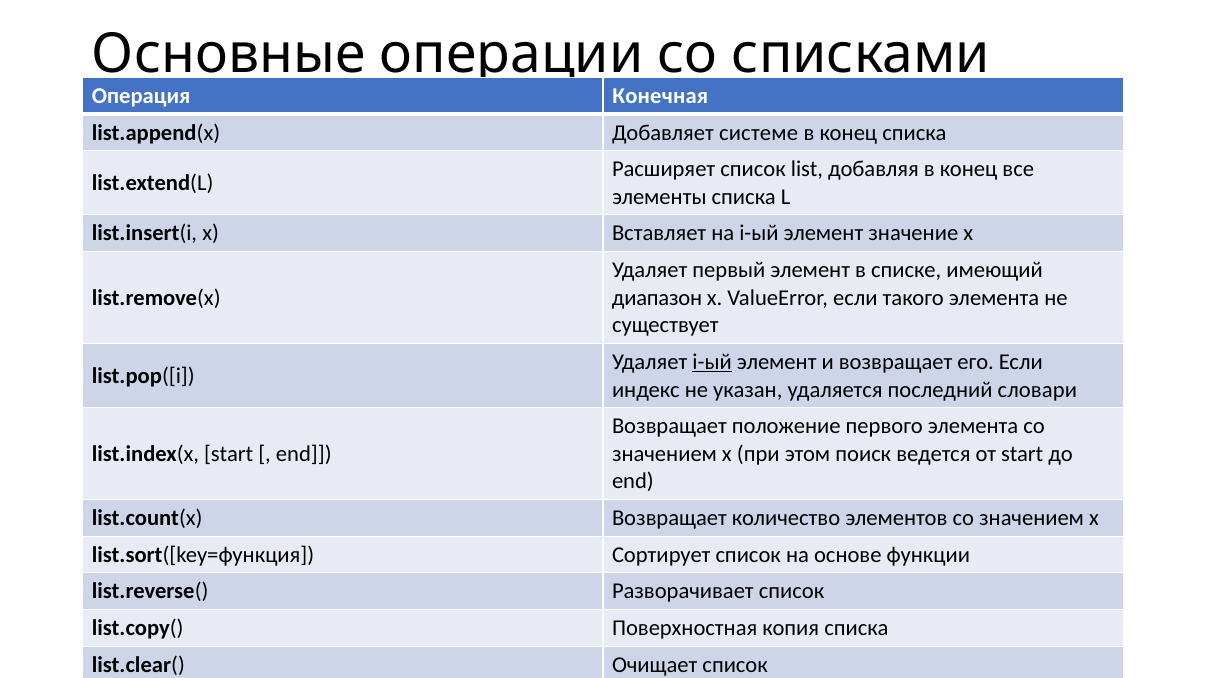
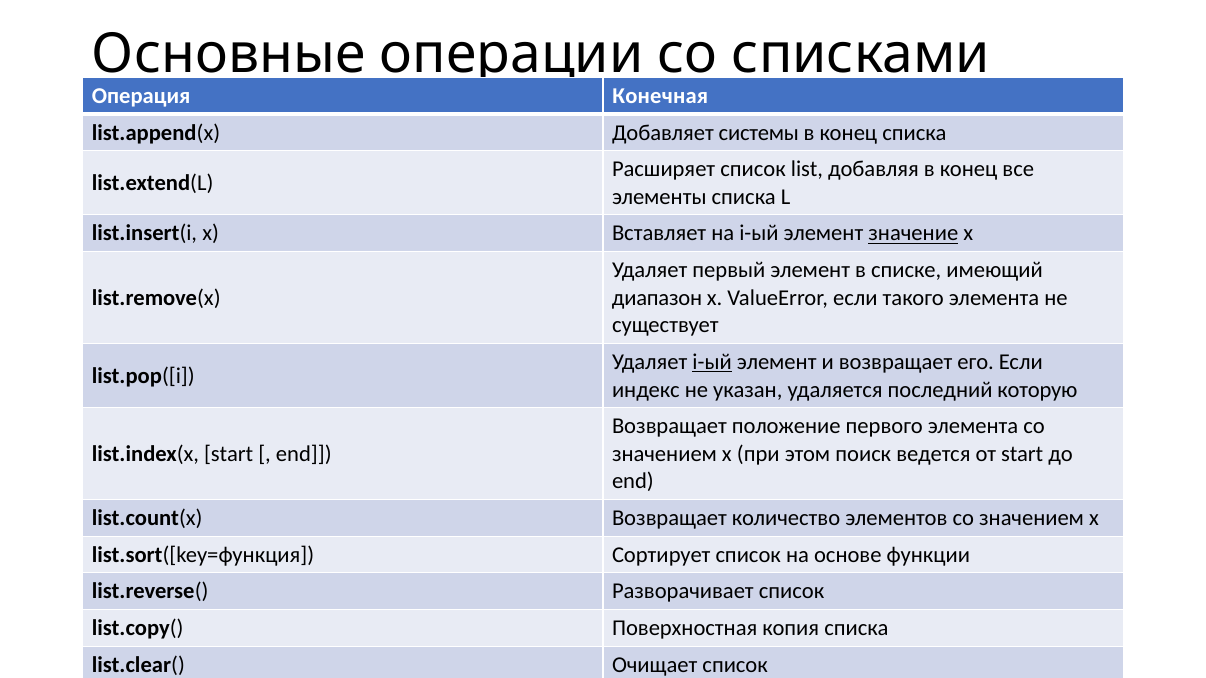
системе: системе -> системы (759, 133)
значение underline: none -> present (913, 234)
словари: словари -> которую (1038, 390)
